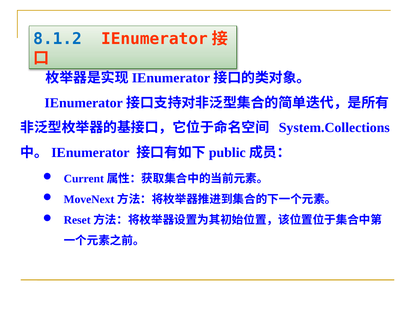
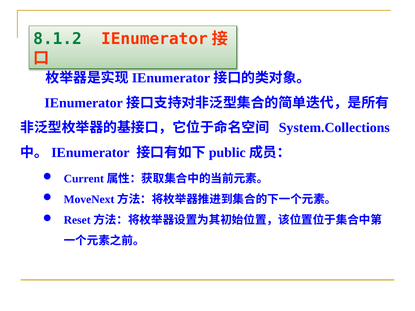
8.1.2 colour: blue -> green (58, 39)
